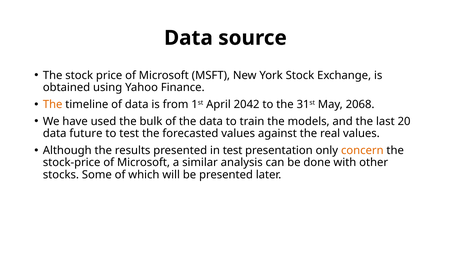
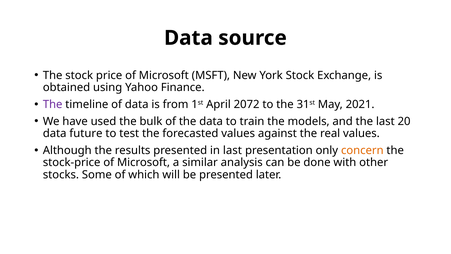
The colour: orange -> purple (53, 104)
2042: 2042 -> 2072 (247, 104)
2068: 2068 -> 2021 (360, 104)
in test: test -> last (232, 150)
